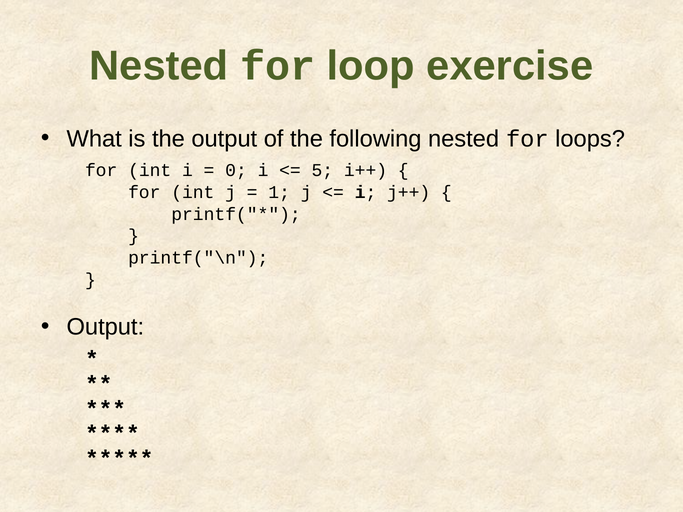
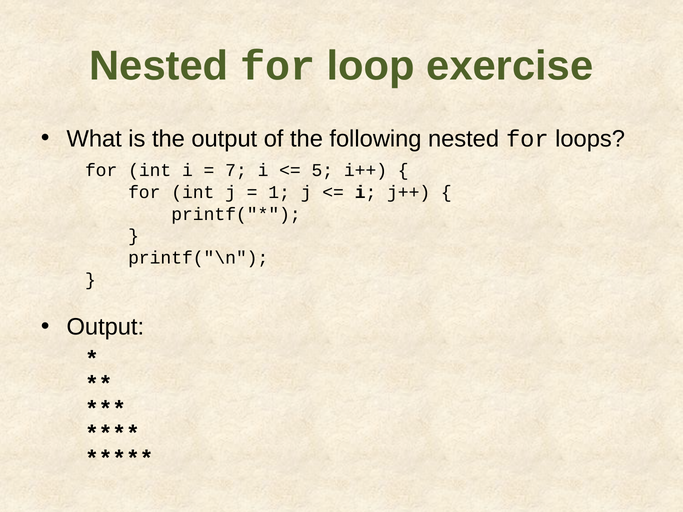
0: 0 -> 7 (236, 171)
